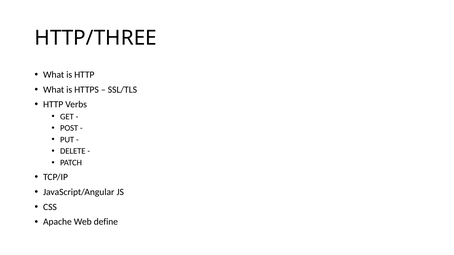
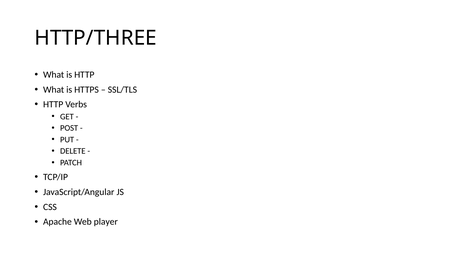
define: define -> player (106, 222)
